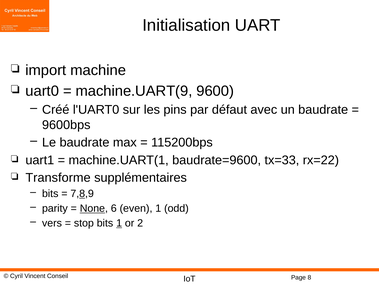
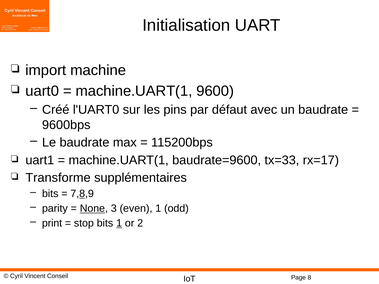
machine.UART(9: machine.UART(9 -> machine.UART(1 (134, 91)
rx=22: rx=22 -> rx=17 (321, 160)
6: 6 -> 3 (114, 209)
vers: vers -> print (52, 223)
